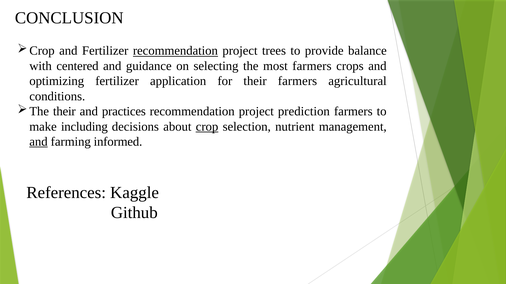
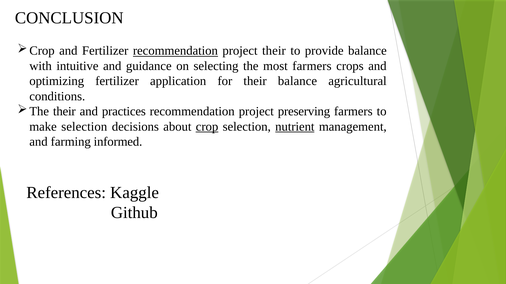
project trees: trees -> their (274, 51)
centered: centered -> intuitive (77, 66)
their farmers: farmers -> balance (297, 81)
prediction: prediction -> preserving (304, 112)
make including: including -> selection (84, 127)
nutrient underline: none -> present (295, 127)
and underline: present -> none (38, 142)
